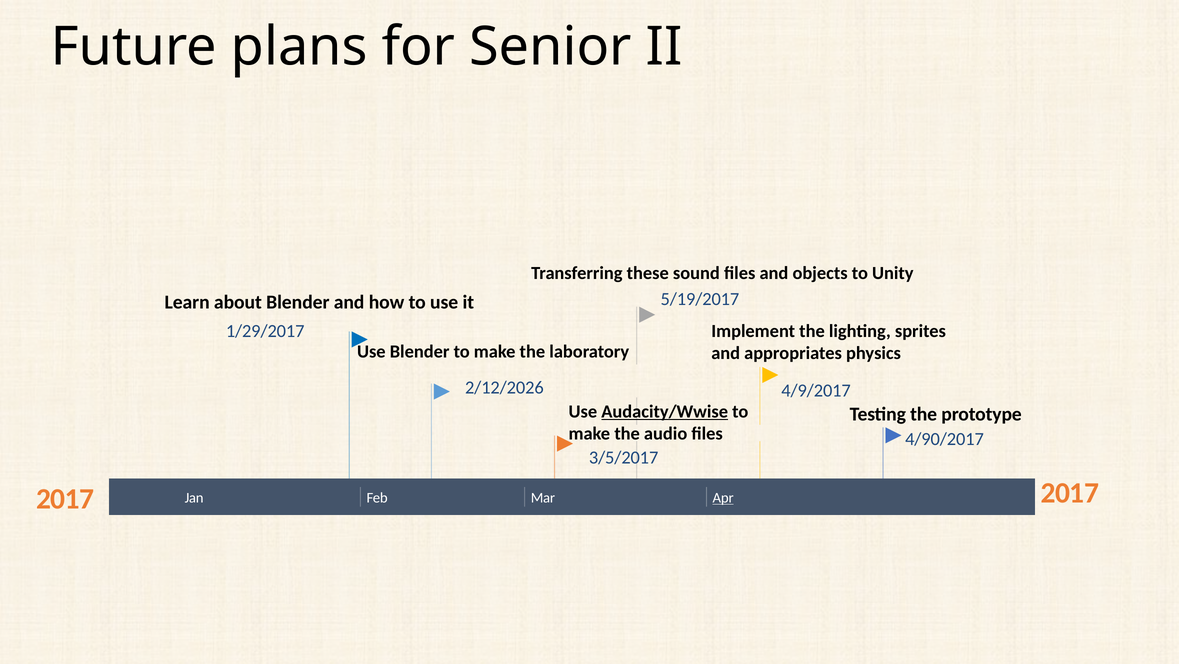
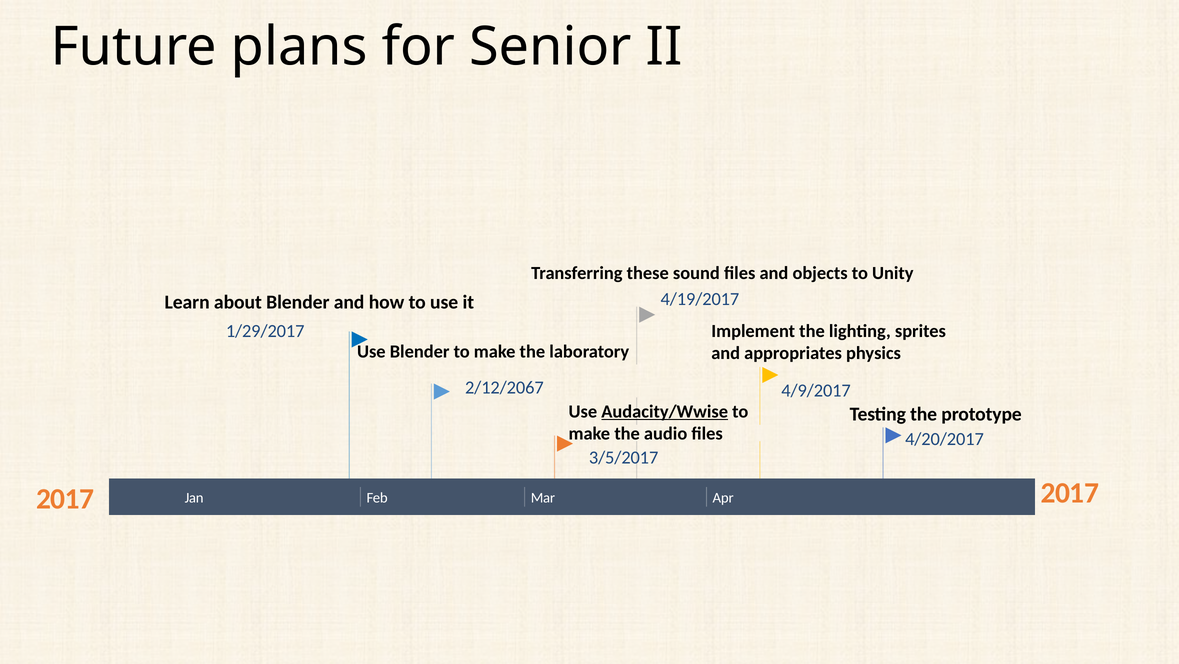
5/19/2017: 5/19/2017 -> 4/19/2017 (700, 299)
2/12/2026: 2/12/2026 -> 2/12/2067 (504, 387)
4/90/2017: 4/90/2017 -> 4/20/2017 (944, 439)
Apr underline: present -> none (723, 497)
